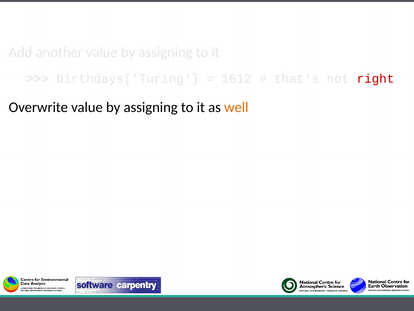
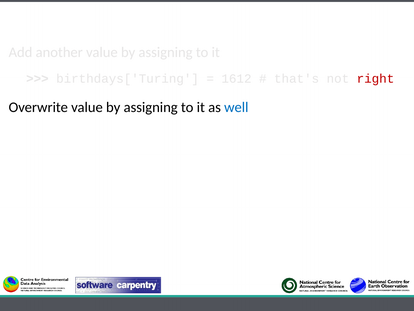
well colour: orange -> blue (236, 107)
